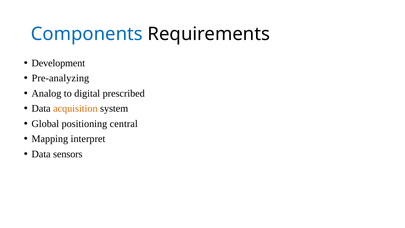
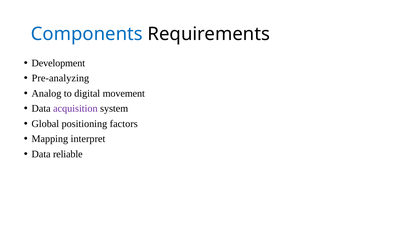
prescribed: prescribed -> movement (124, 93)
acquisition colour: orange -> purple (75, 109)
central: central -> factors (124, 124)
sensors: sensors -> reliable (68, 154)
